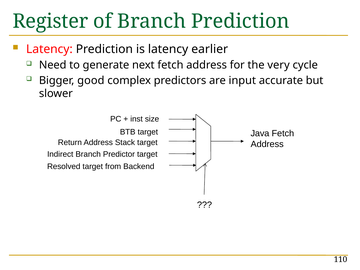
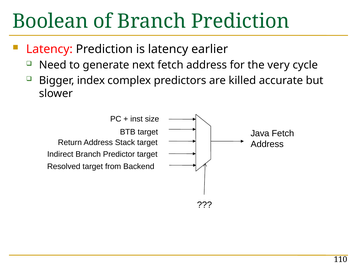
Register: Register -> Boolean (50, 21)
good: good -> index (91, 80)
input: input -> killed (242, 80)
